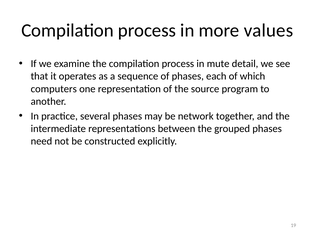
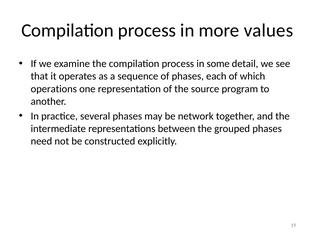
mute: mute -> some (218, 64)
computers: computers -> operations (54, 89)
